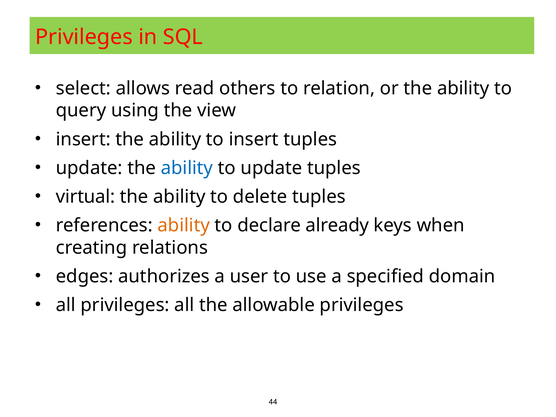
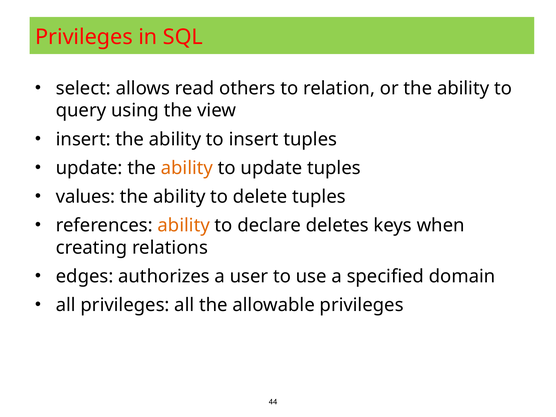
ability colour: blue -> orange (187, 168)
virtual: virtual -> values (86, 197)
already: already -> deletes (337, 225)
